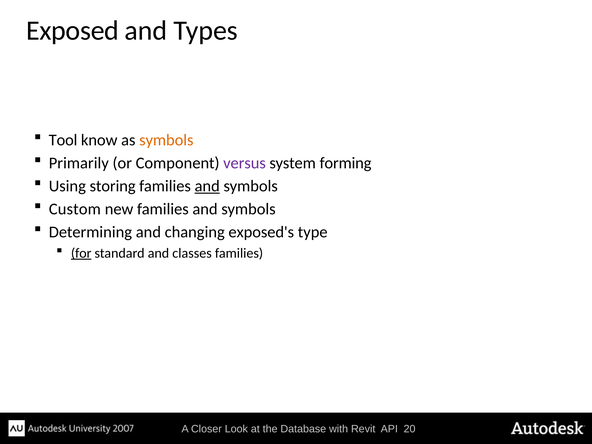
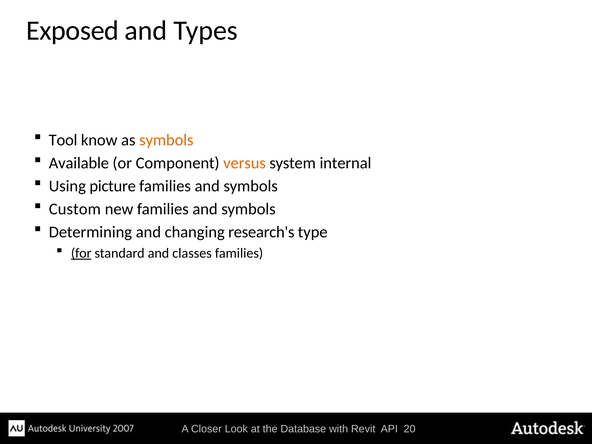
Primarily: Primarily -> Available (79, 163)
versus colour: purple -> orange (244, 163)
forming: forming -> internal (345, 163)
storing: storing -> picture (113, 186)
and underline: present -> none (207, 186)
exposed's: exposed's -> research's (261, 232)
